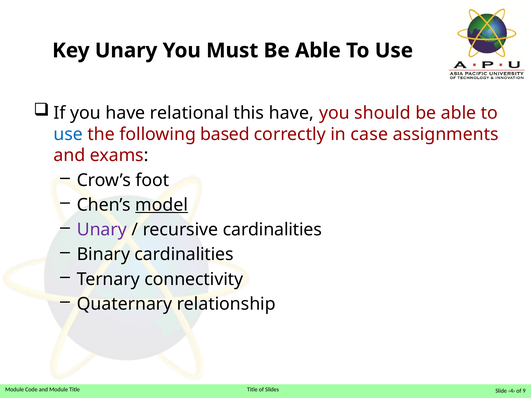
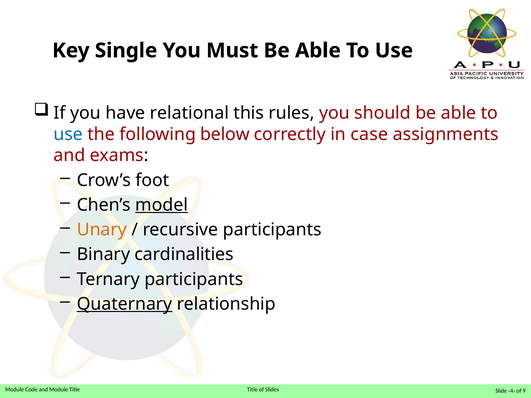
Key Unary: Unary -> Single (126, 51)
this have: have -> rules (292, 113)
based: based -> below (225, 134)
Unary colour: purple -> orange (102, 230)
recursive cardinalities: cardinalities -> participants (272, 230)
Ternary connectivity: connectivity -> participants (194, 279)
Quaternary underline: none -> present (125, 304)
